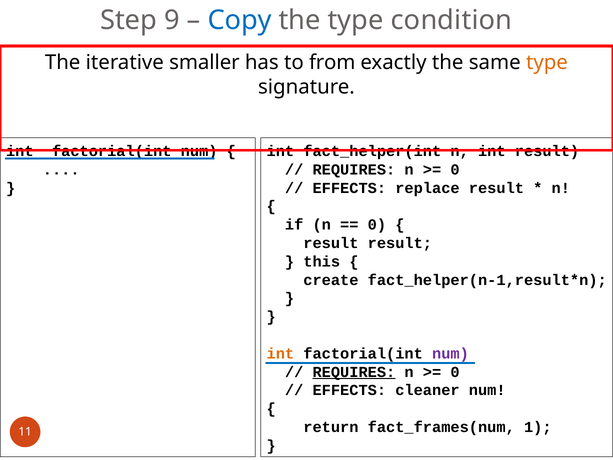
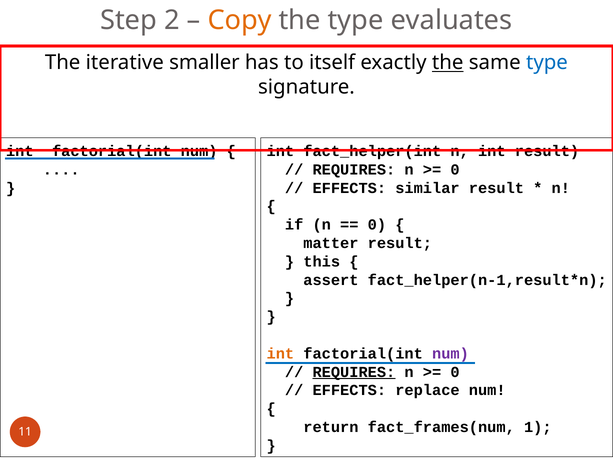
9: 9 -> 2 (172, 20)
Copy colour: blue -> orange (240, 20)
condition: condition -> evaluates (452, 20)
from: from -> itself (332, 63)
the underline: none -> present (448, 63)
type colour: orange -> blue (547, 63)
replace: replace -> similar (427, 188)
result: result -> matter (331, 243)
create: create -> assert (331, 280)
cleaner: cleaner -> replace (427, 390)
